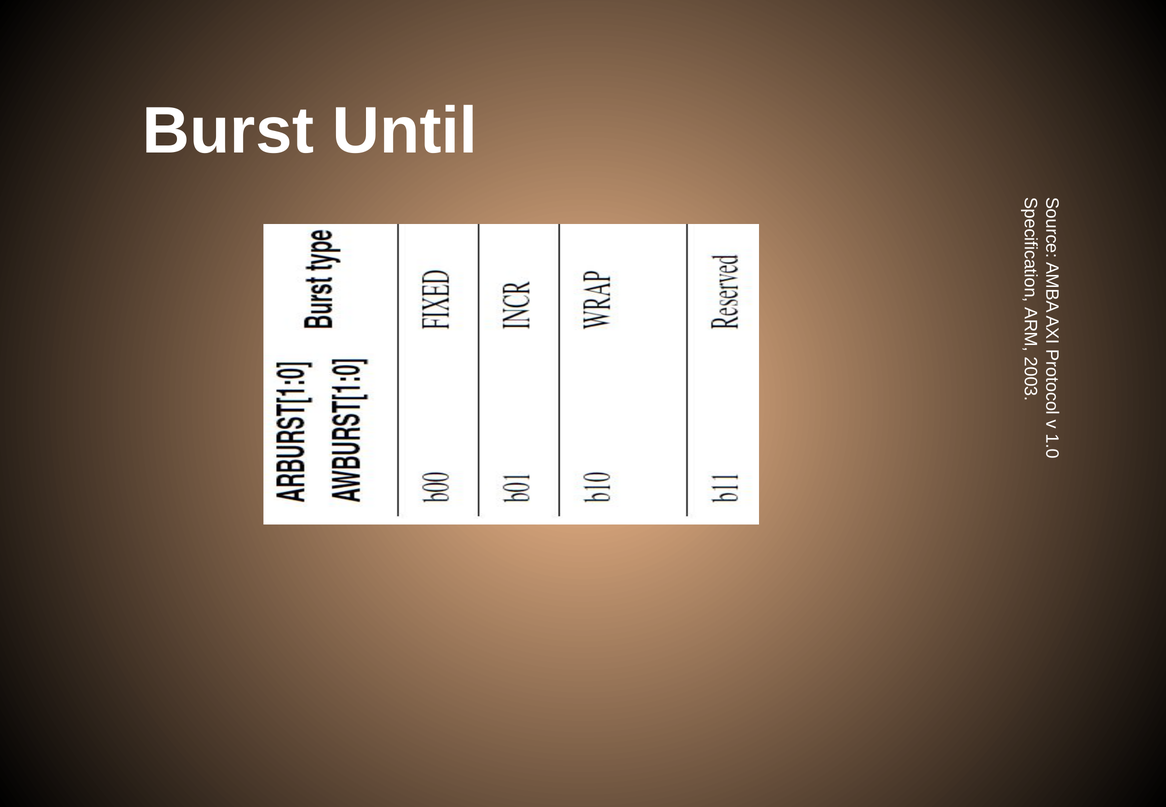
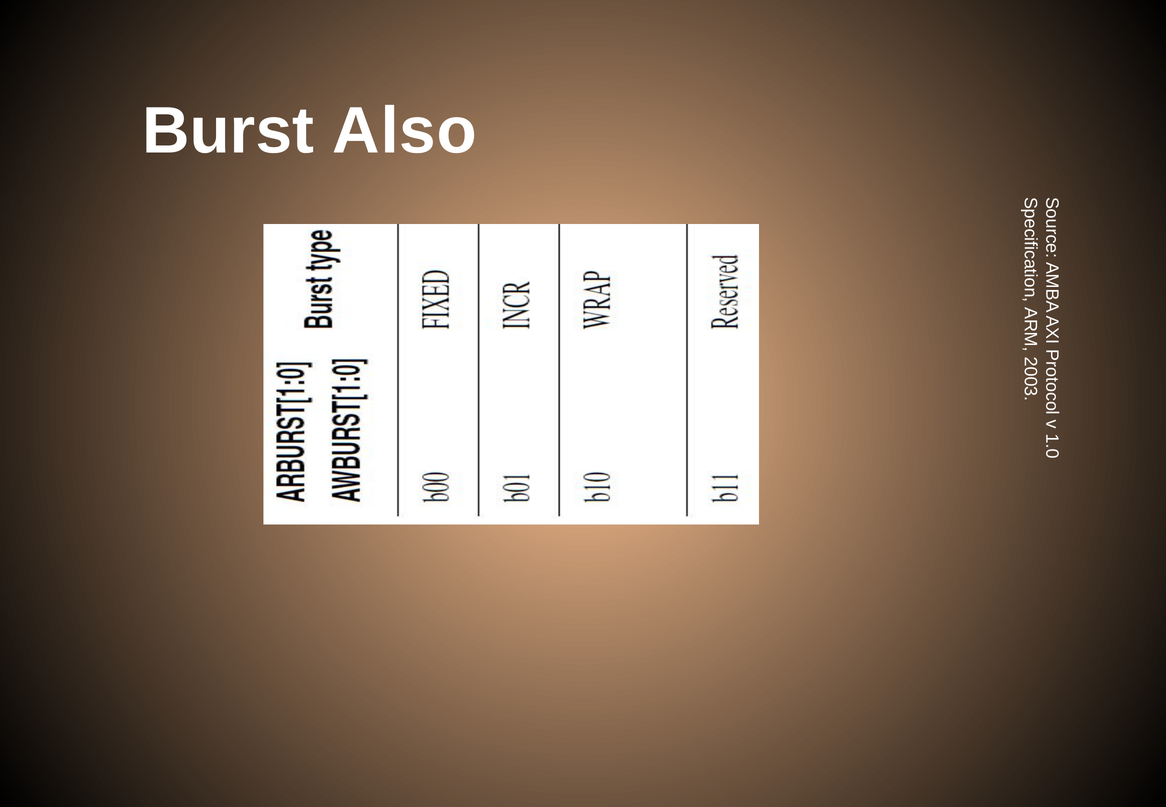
Until: Until -> Also (405, 131)
